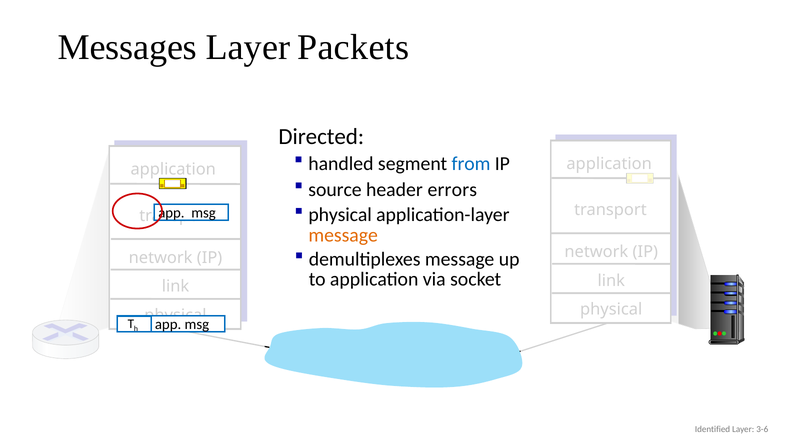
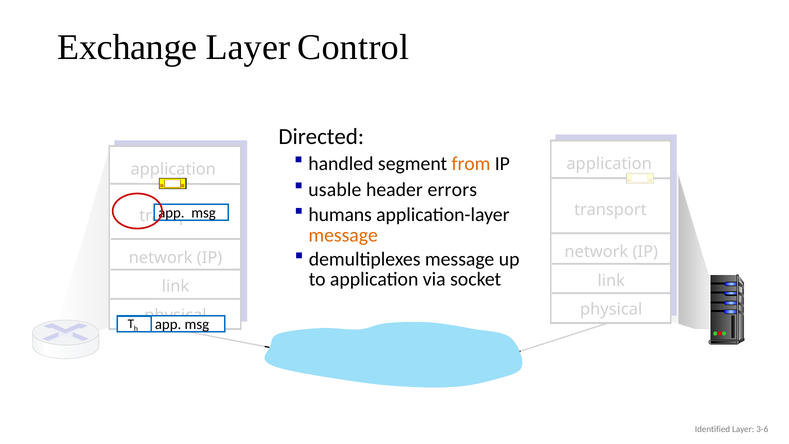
Messages: Messages -> Exchange (127, 47)
Packets: Packets -> Control (353, 47)
from colour: blue -> orange (471, 164)
source: source -> usable (335, 189)
physical: physical -> humans (340, 215)
